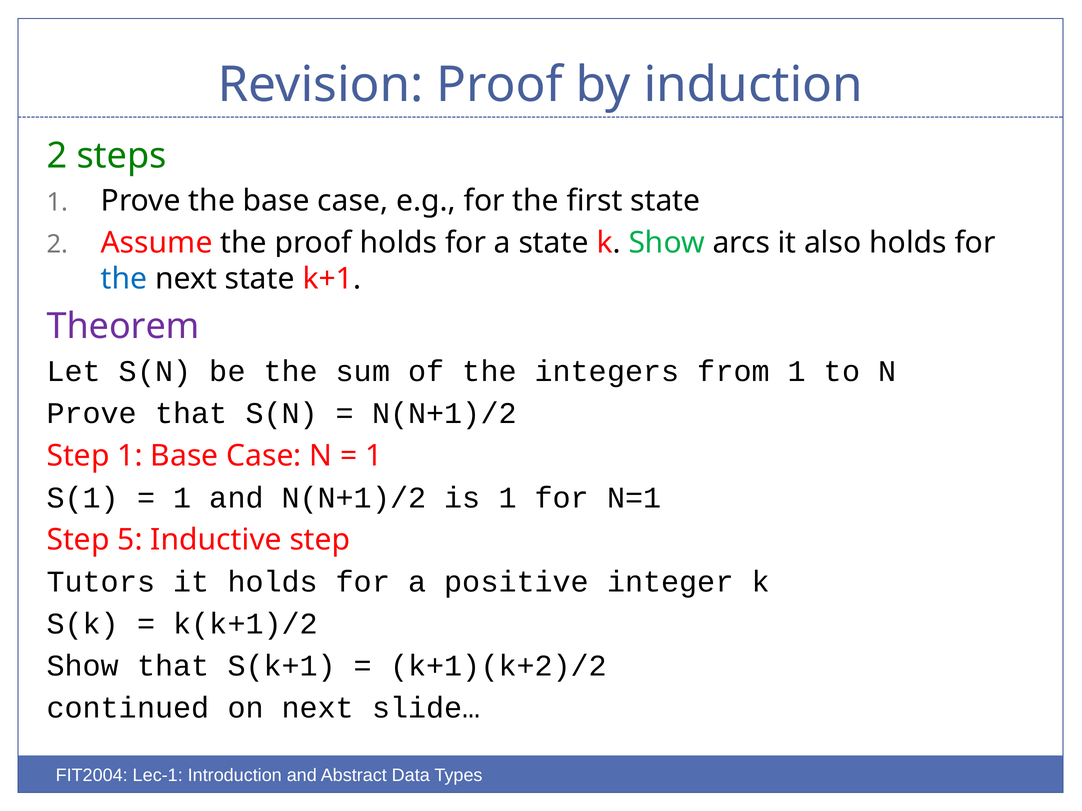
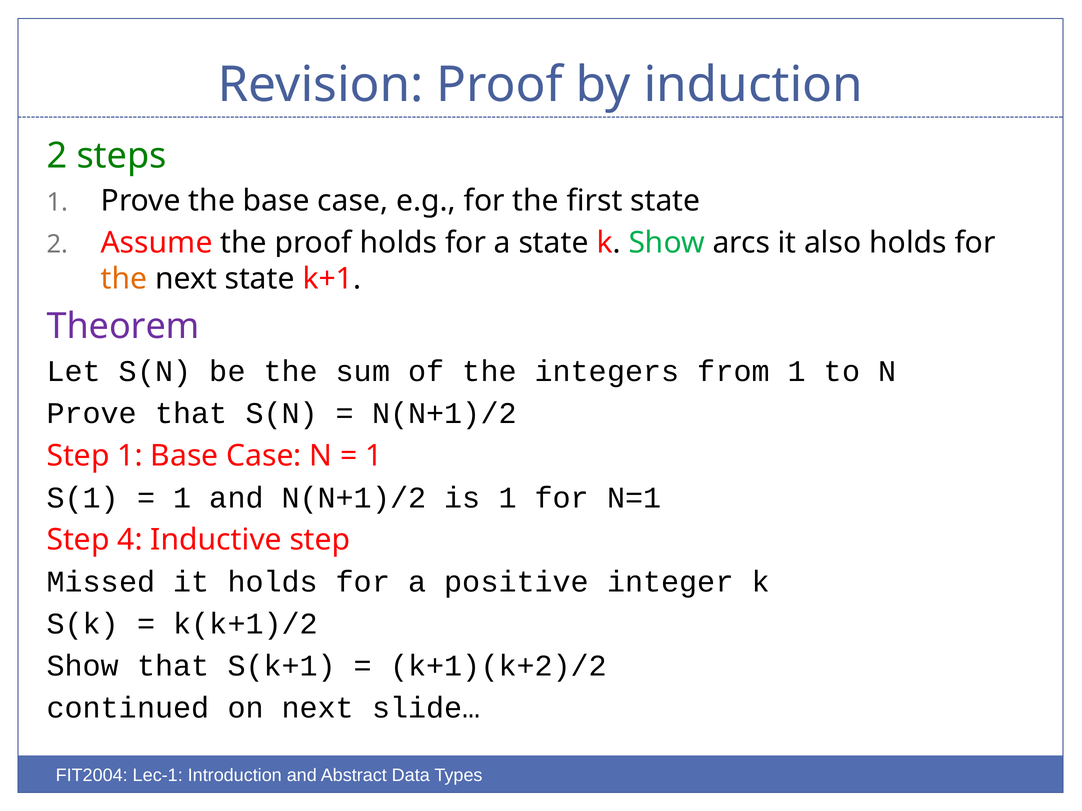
the colour: blue -> orange (124, 279)
5: 5 -> 4 (130, 540)
Tutors: Tutors -> Missed (101, 582)
